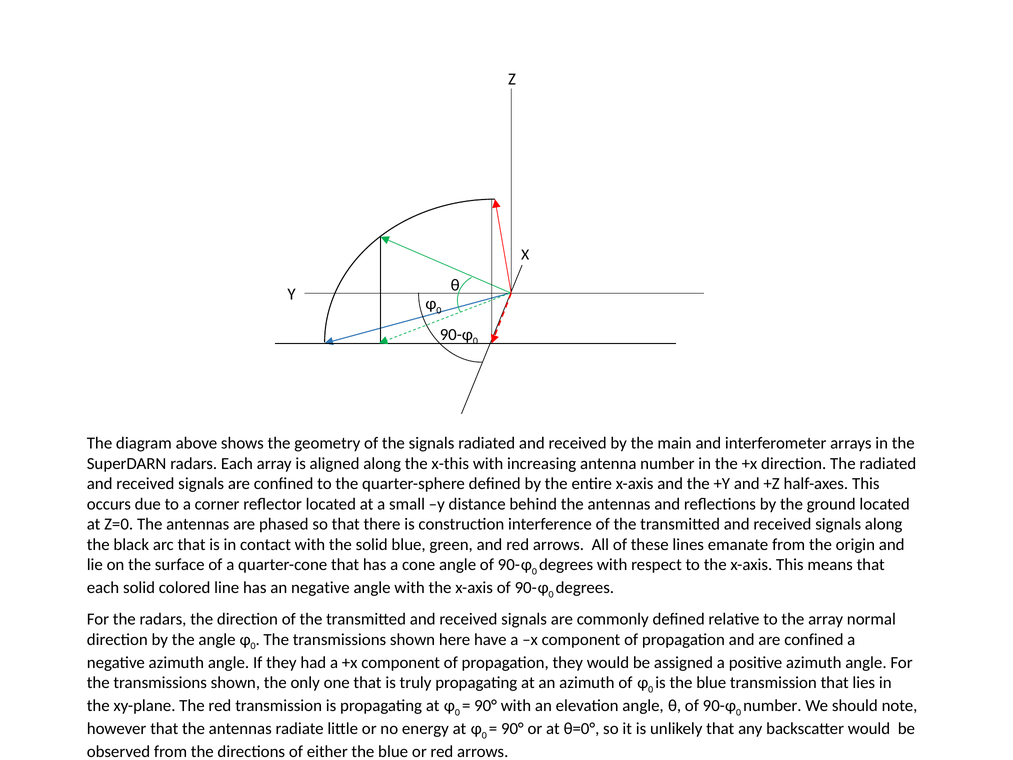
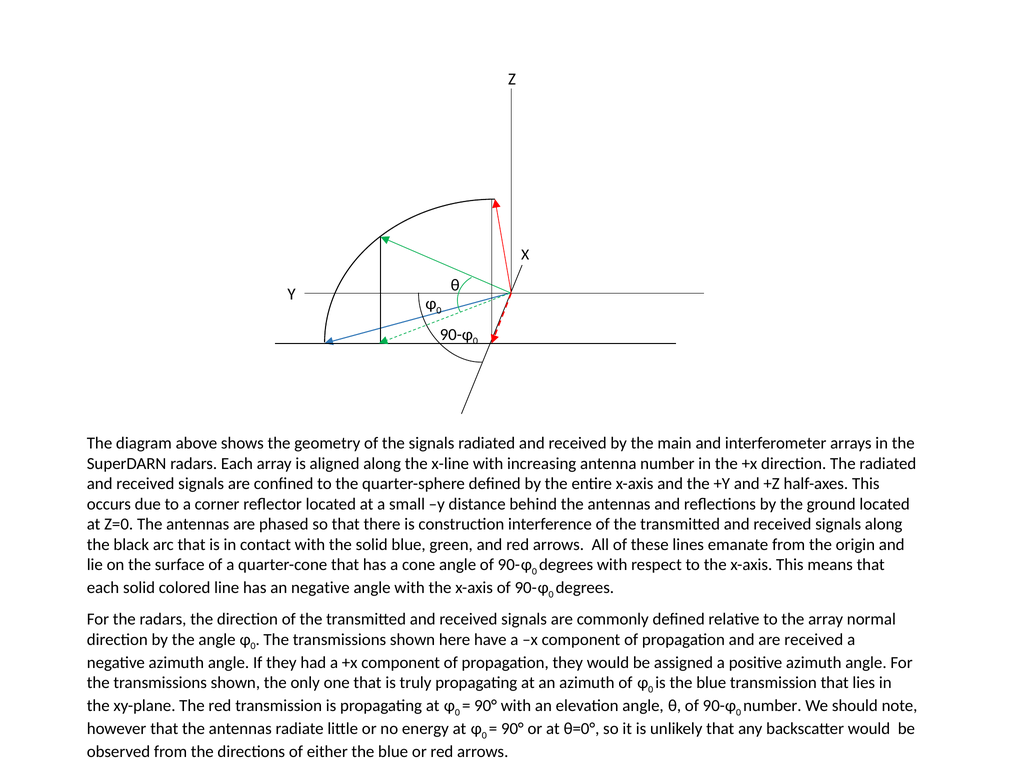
x-this: x-this -> x-line (450, 463)
and are confined: confined -> received (814, 639)
